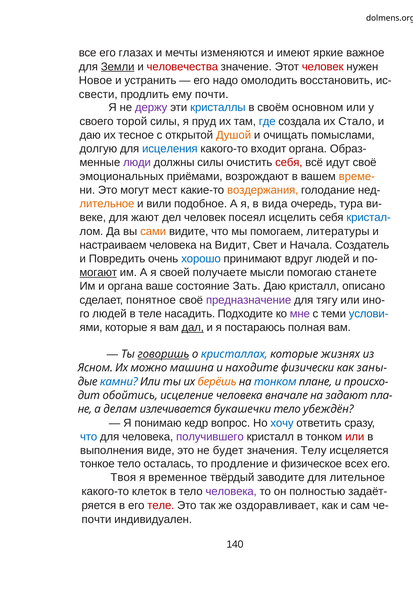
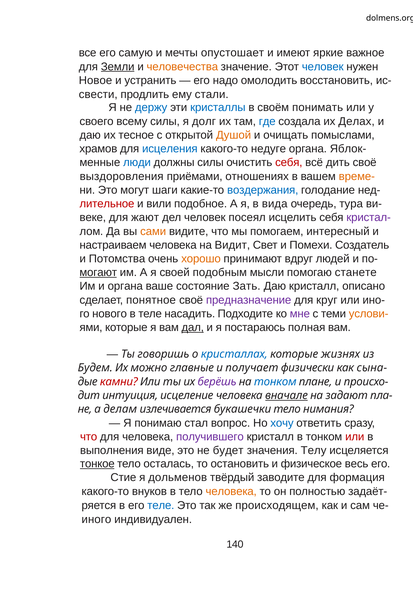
глазах: глазах -> самую (136, 53)
изменяются: изменяются -> опустошает (233, 53)
человечества colour: red -> orange (182, 67)
человек colour: red -> blue (323, 67)
ему почти: почти -> стали (212, 95)
держу colour: purple -> blue (151, 108)
основном: основном -> понимать (318, 108)
торой: торой -> всему (132, 121)
пруд: пруд -> долг (204, 121)
Стало: Стало -> Делах (357, 121)
долгую: долгую -> храмов (98, 149)
входит: входит -> недуге (268, 149)
Образ-: Образ- -> Яблок- (348, 149)
люди colour: purple -> blue (137, 163)
идут: идут -> дить (338, 163)
эмоциональных: эмоциональных -> выздоровления (122, 176)
возрождают: возрождают -> отношениях (257, 176)
мест: мест -> шаги (165, 190)
воздержания colour: orange -> blue (263, 190)
лительное colour: orange -> red (107, 204)
кристал- colour: blue -> purple (369, 218)
литературы: литературы -> интересный (338, 231)
Начала: Начала -> Помехи (311, 245)
Повредить: Повредить -> Потомства (117, 259)
хорошо colour: blue -> orange (201, 259)
получаете: получаете -> подобным (220, 273)
тягу: тягу -> круг (327, 300)
го людей: людей -> нового (110, 314)
услови- colour: blue -> orange (369, 314)
говоришь underline: present -> none (163, 354)
Ясном: Ясном -> Будем (95, 368)
машина: машина -> главные (192, 368)
находите: находите -> получает (252, 368)
заны-: заны- -> сына- (372, 368)
камни colour: blue -> red (119, 382)
берёшь colour: orange -> purple (217, 382)
обойтись: обойтись -> интуиция (130, 396)
вначале underline: none -> present (286, 396)
убеждён: убеждён -> нимания (328, 409)
кедр: кедр -> стал (196, 424)
что colour: blue -> red (89, 437)
тонкое underline: none -> present (97, 464)
продление: продление -> остановить (240, 464)
всех: всех -> весь (357, 464)
Твоя: Твоя -> Стие (123, 478)
временное: временное -> дольменов (178, 478)
для лительное: лительное -> формация (357, 478)
клеток: клеток -> внуков (149, 492)
человека colour: purple -> orange (231, 492)
теле colour: red -> blue (161, 506)
оздоравливает: оздоравливает -> происходящем (277, 506)
почти: почти -> иного (96, 520)
